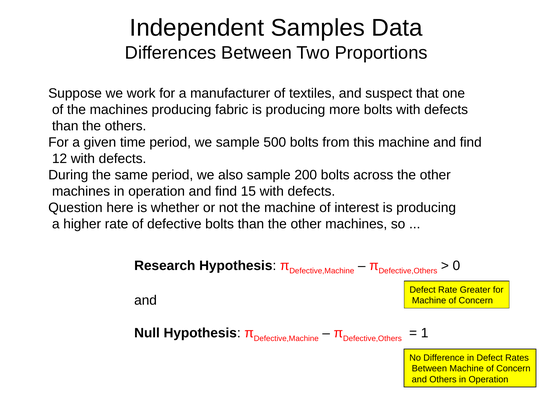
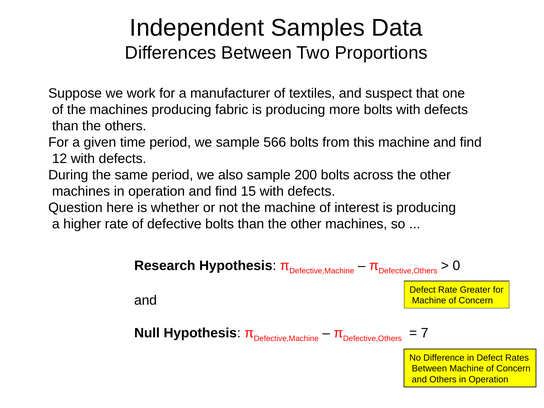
500: 500 -> 566 (275, 142)
1: 1 -> 7 (425, 333)
